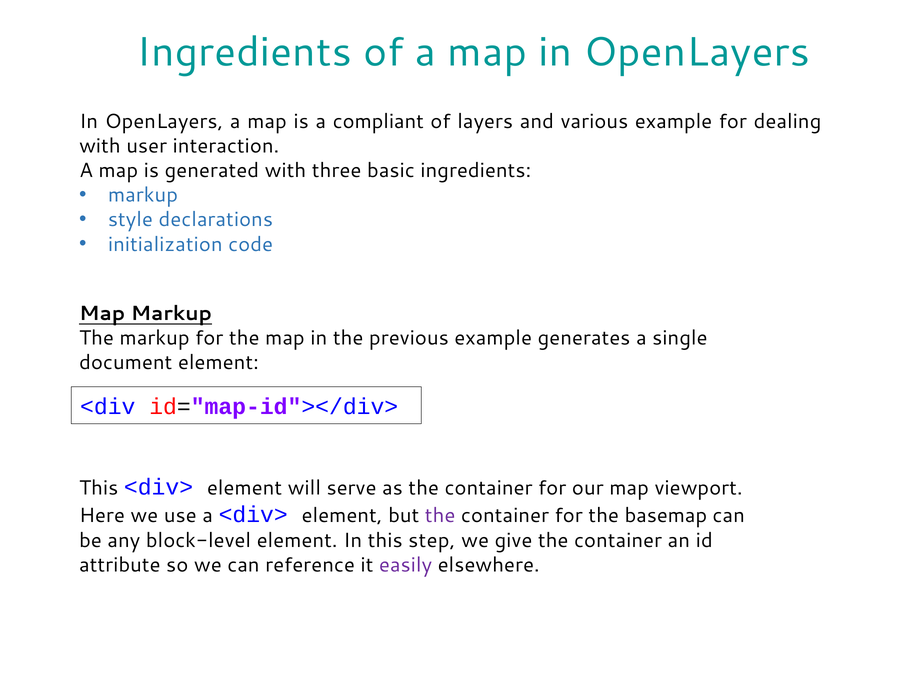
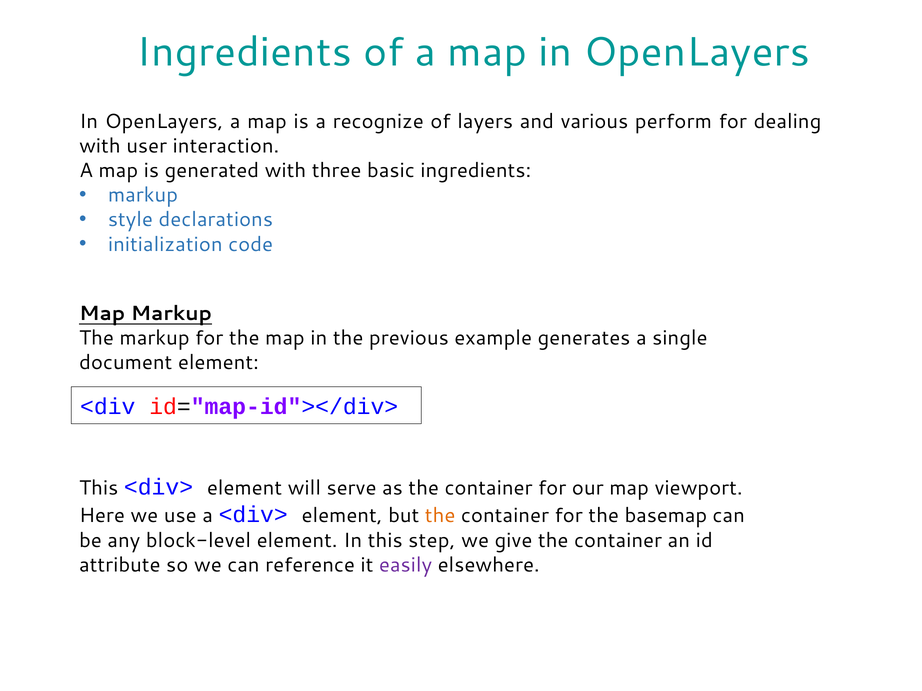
compliant: compliant -> recognize (378, 122)
various example: example -> perform (673, 122)
the colour: purple -> orange (440, 516)
